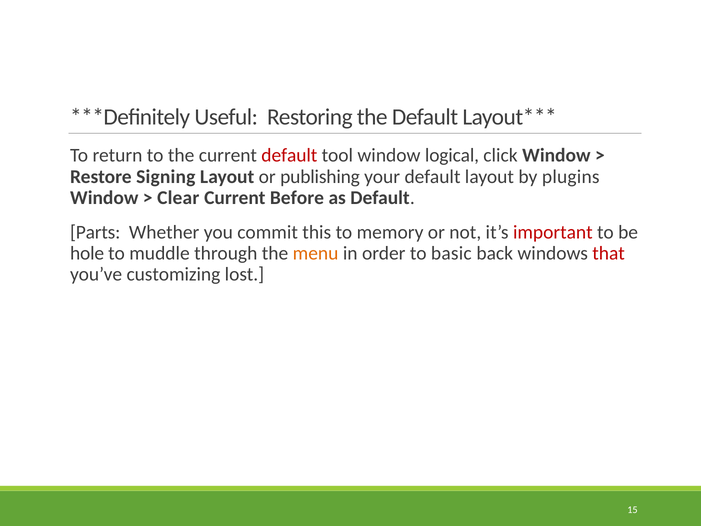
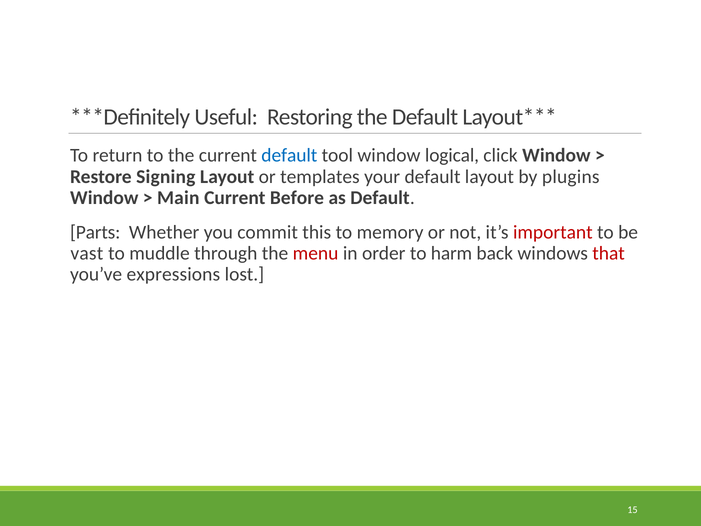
default colour: red -> blue (289, 155)
publishing: publishing -> templates (320, 176)
Clear: Clear -> Main (178, 198)
hole: hole -> vast (87, 253)
menu colour: orange -> red (316, 253)
basic: basic -> harm (452, 253)
customizing: customizing -> expressions (173, 274)
